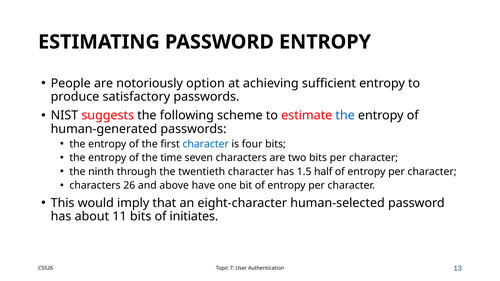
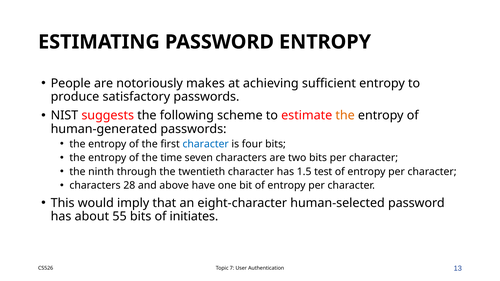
option: option -> makes (205, 83)
the colour: blue -> orange (345, 116)
half: half -> test (323, 172)
26: 26 -> 28 (129, 186)
11: 11 -> 55 (120, 217)
